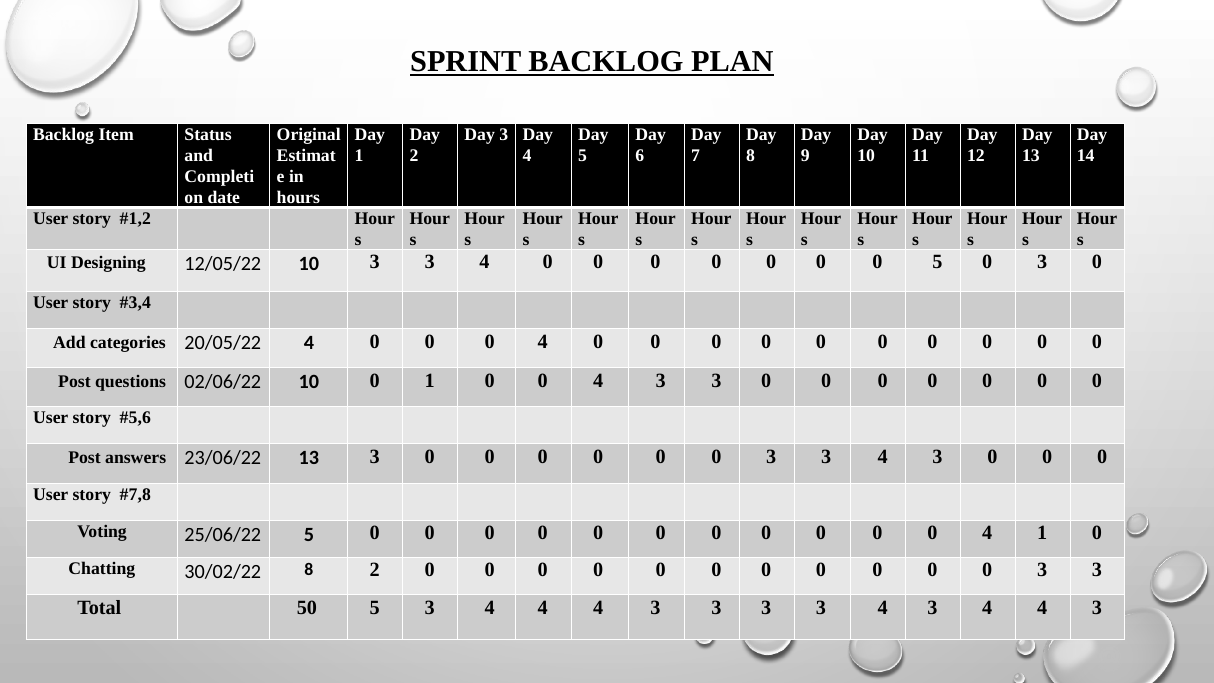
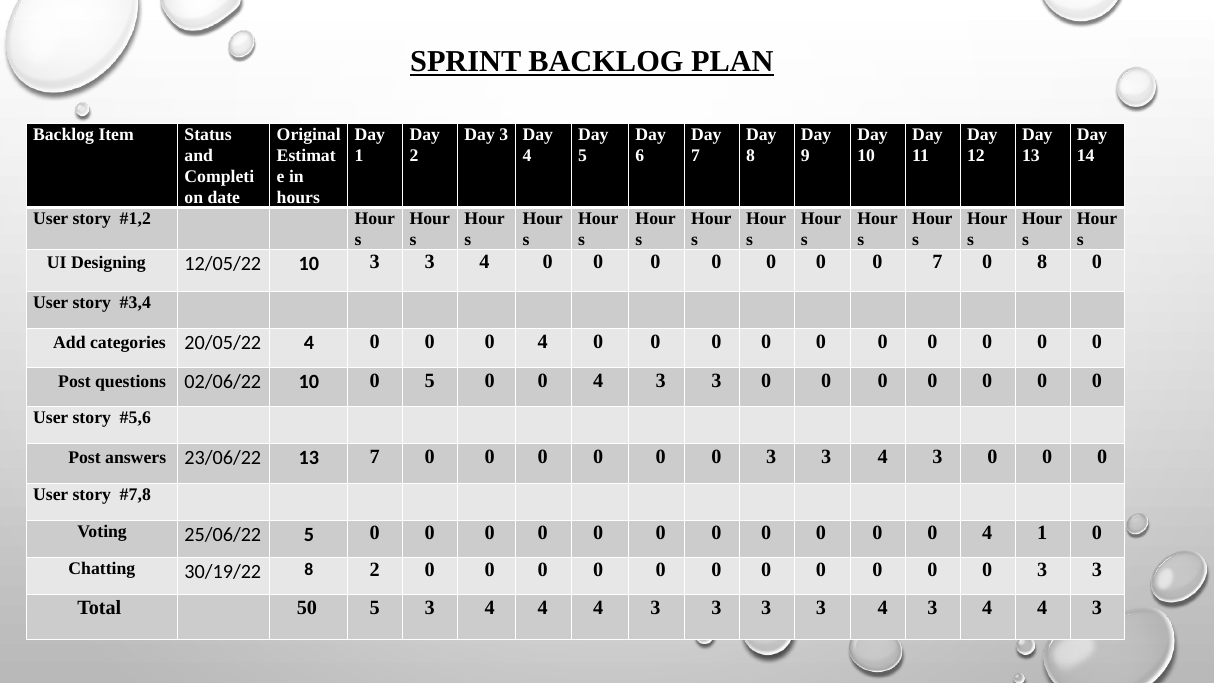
0 5: 5 -> 7 (937, 262)
3: 3 -> 8 (1042, 262)
0 1: 1 -> 5 (430, 380)
13 3: 3 -> 7 (375, 457)
30/02/22: 30/02/22 -> 30/19/22 (223, 572)
